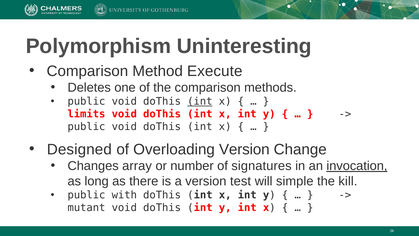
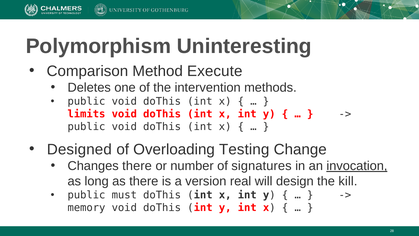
the comparison: comparison -> intervention (208, 88)
int underline: present -> none (200, 101)
Overloading Version: Version -> Testing (244, 149)
Changes array: array -> there (137, 166)
test: test -> real (241, 181)
simple: simple -> design (295, 181)
with: with -> must (124, 195)
mutant: mutant -> memory (86, 208)
